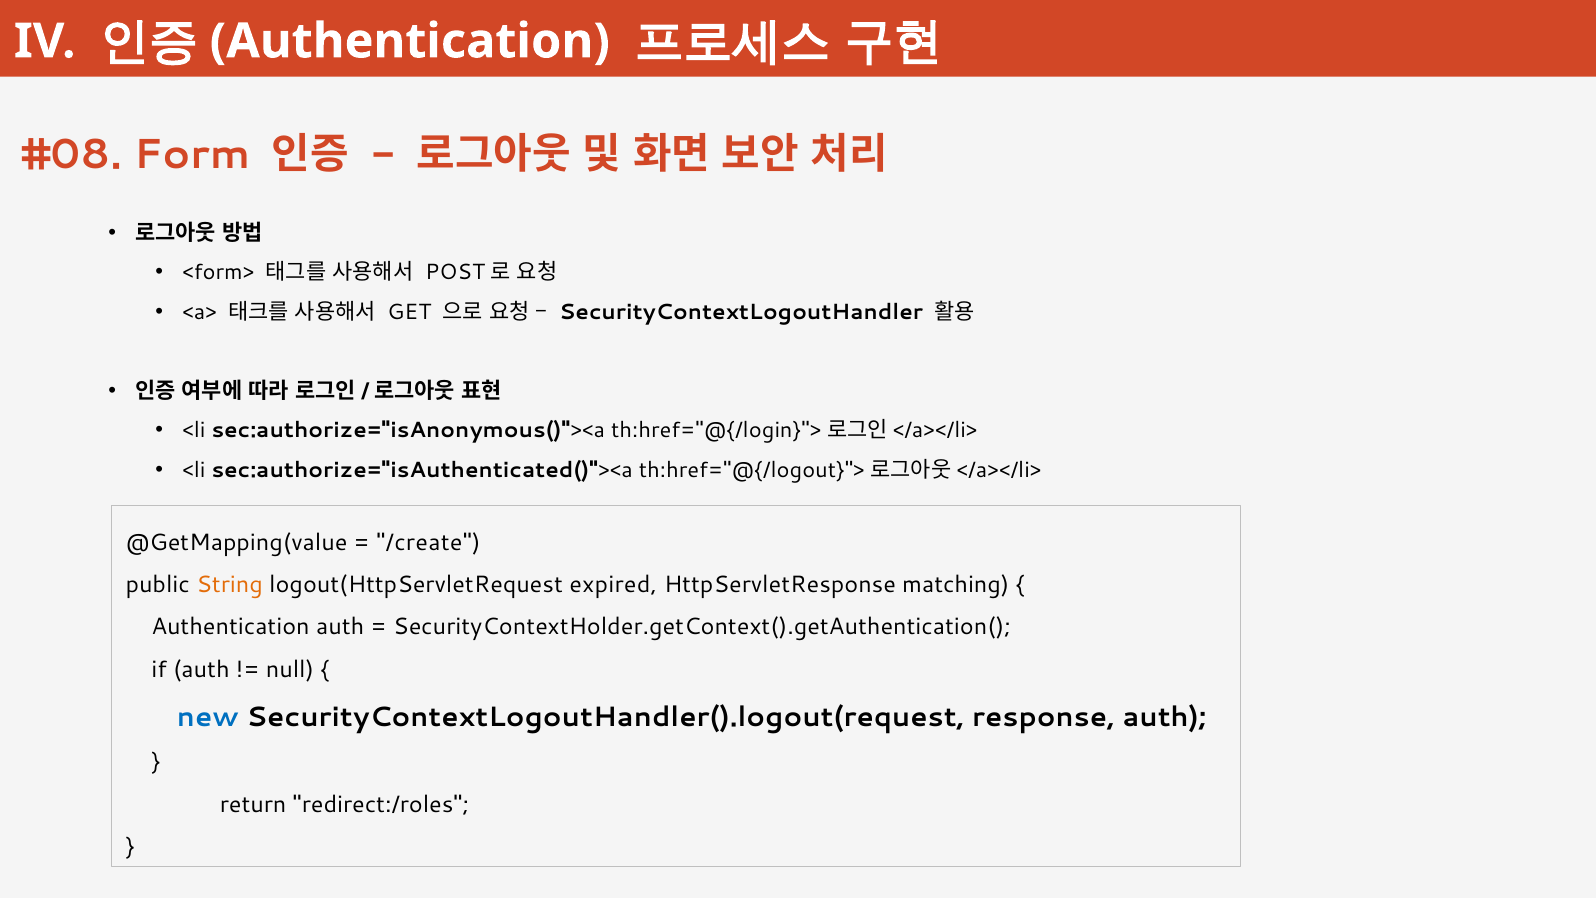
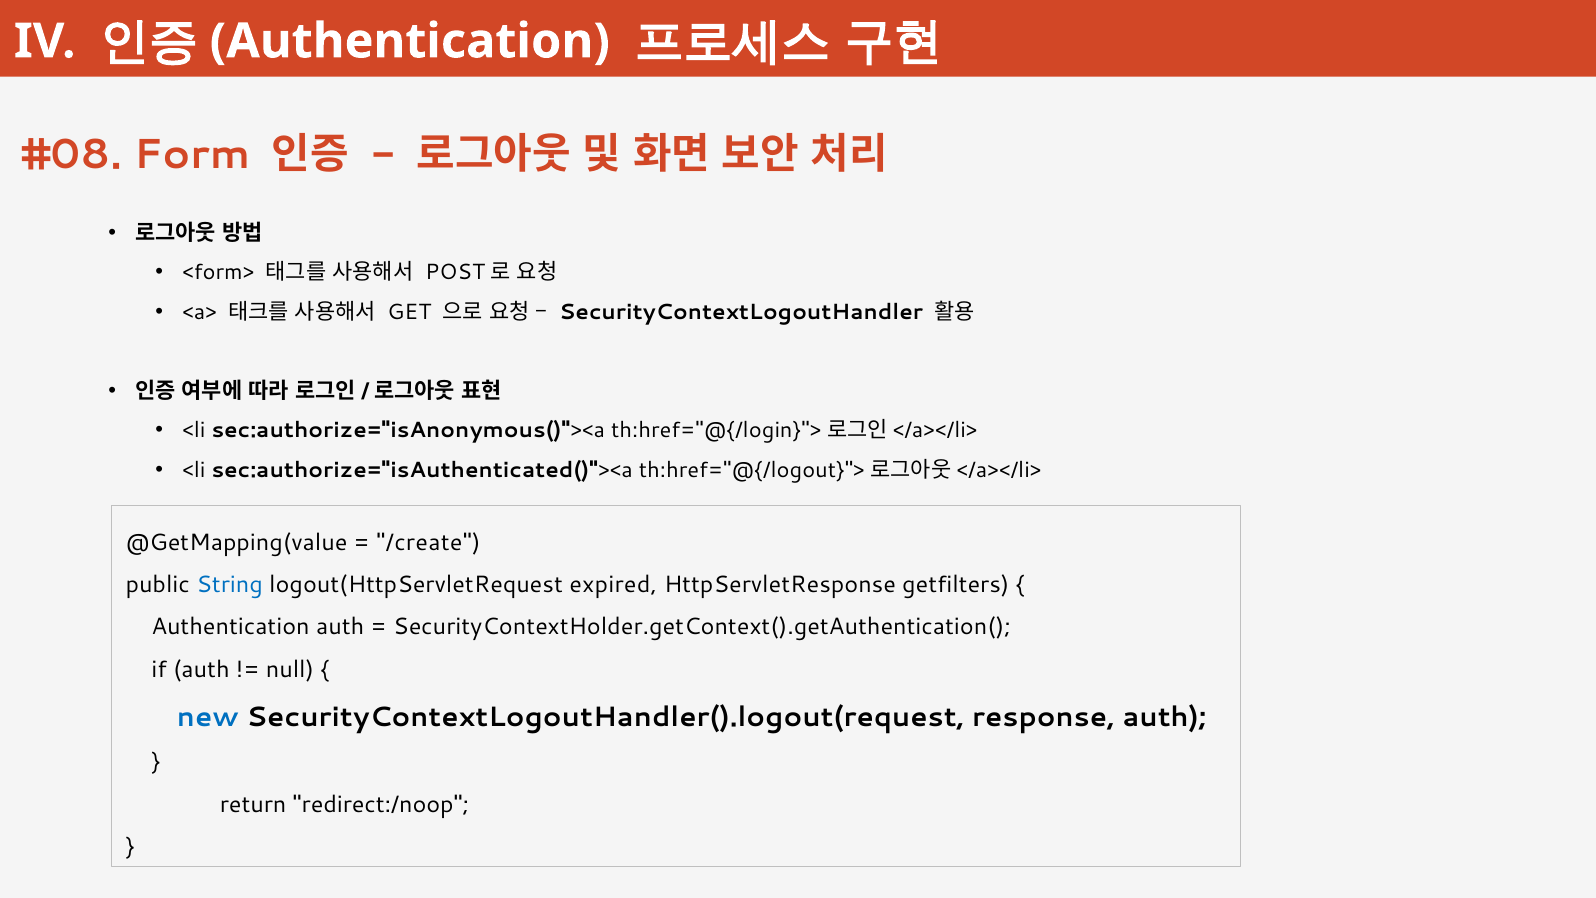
String colour: orange -> blue (230, 585)
matching: matching -> getfilters (956, 585)
redirect:/roles: redirect:/roles -> redirect:/noop (381, 804)
